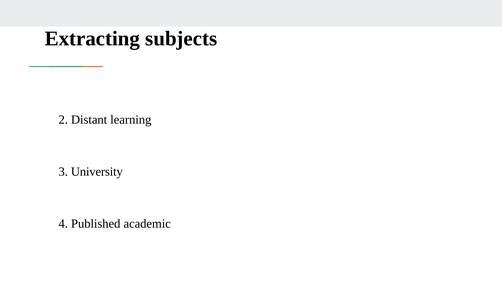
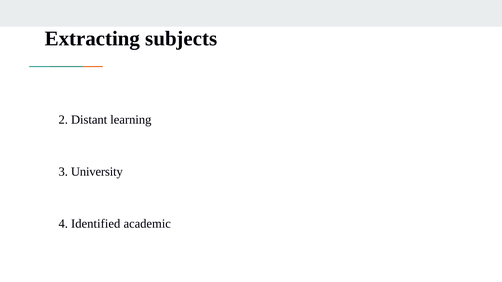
Published: Published -> Identified (96, 224)
